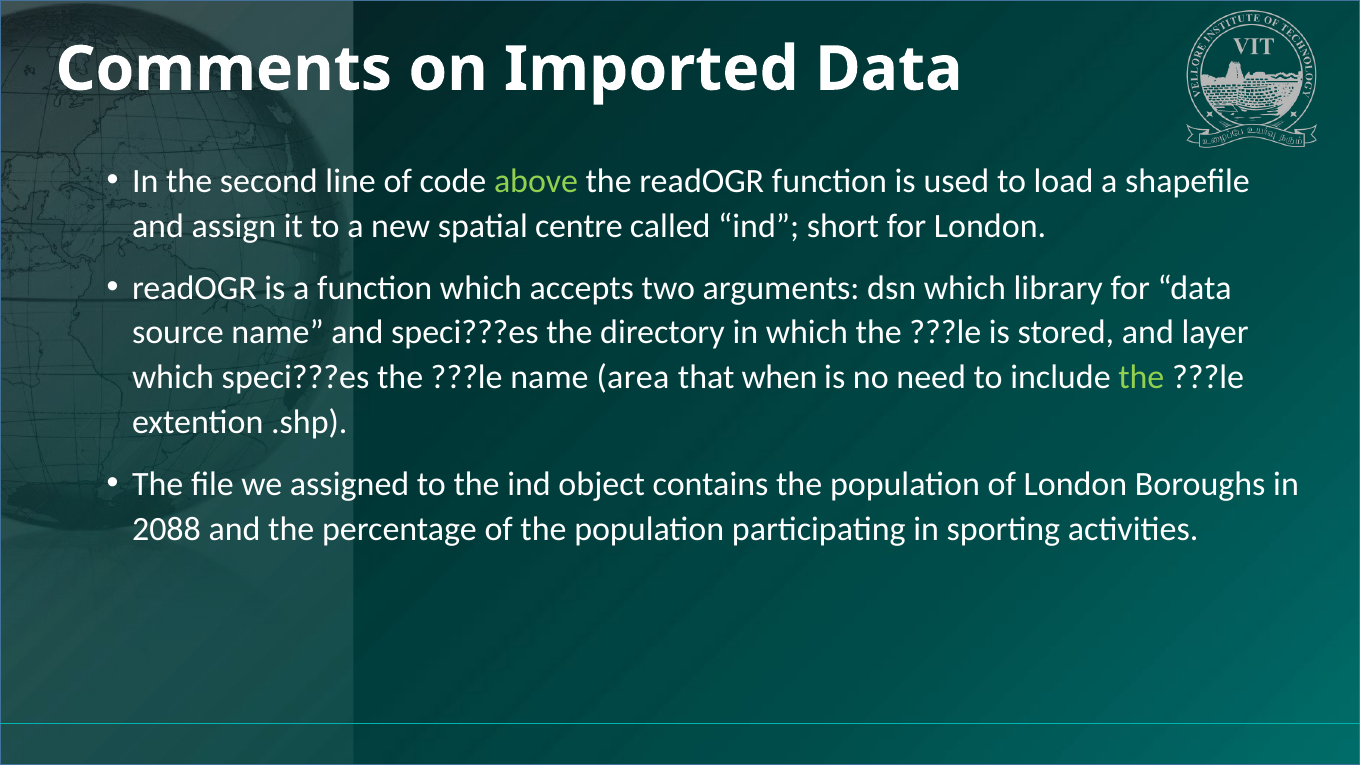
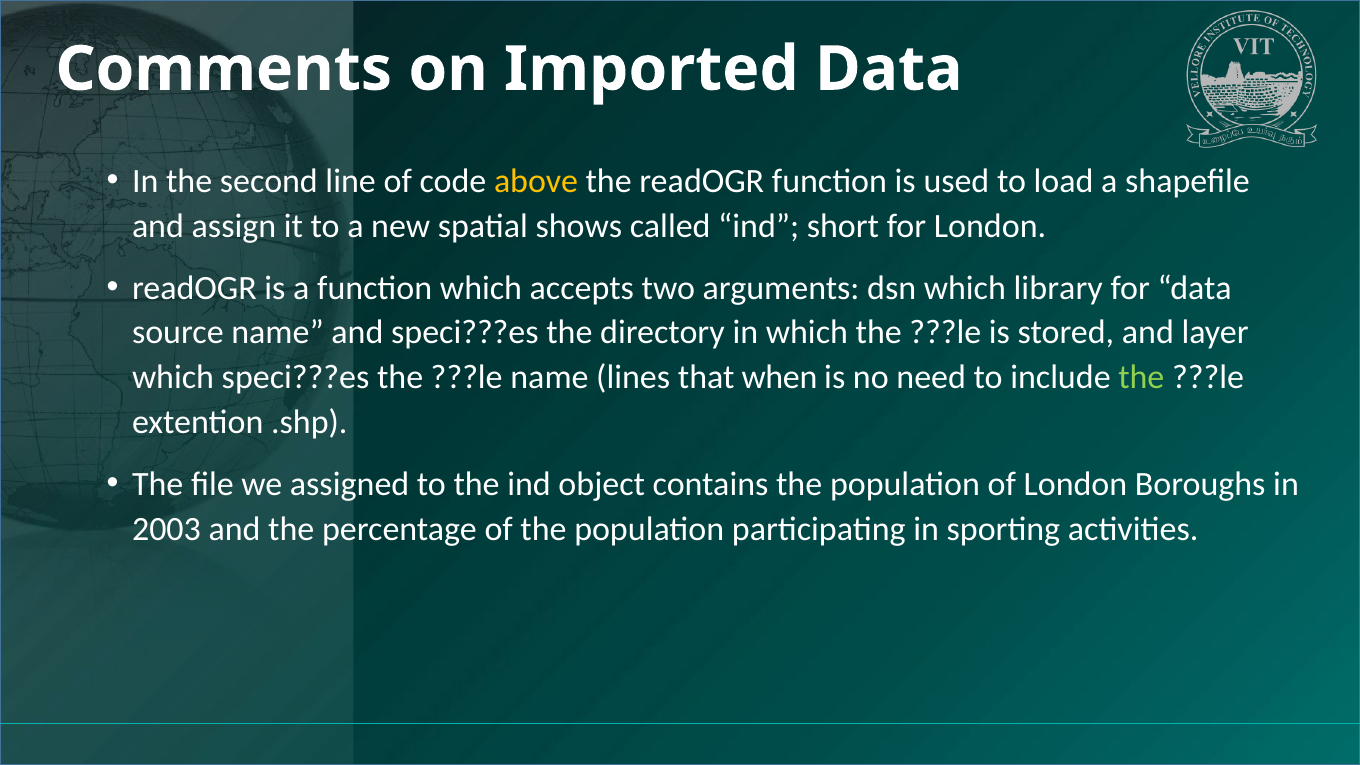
above colour: light green -> yellow (536, 181)
centre: centre -> shows (579, 226)
area: area -> lines (633, 378)
2088: 2088 -> 2003 (166, 529)
